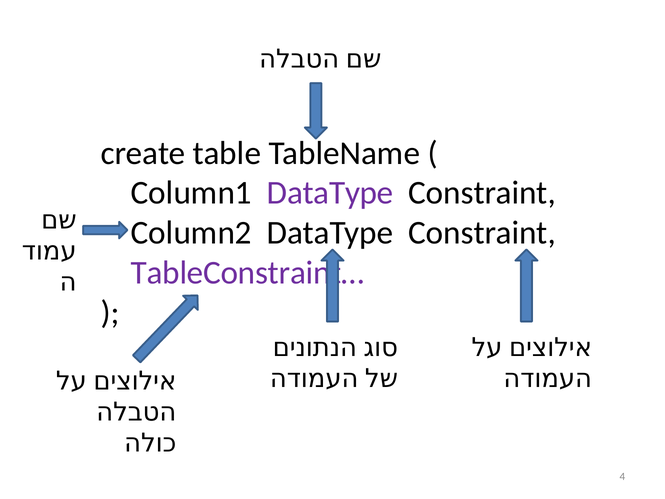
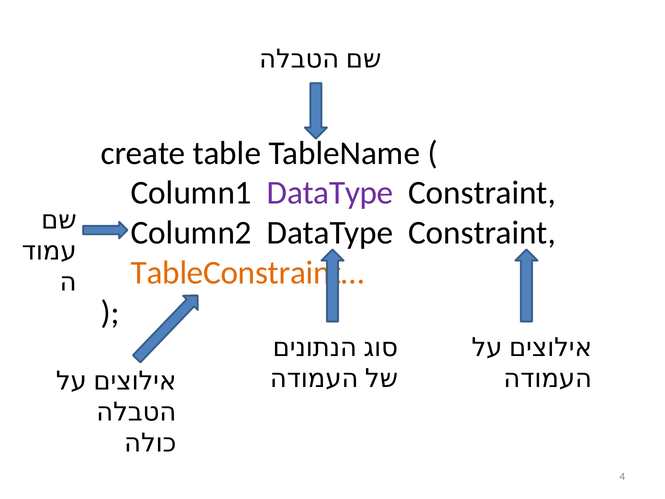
TableConstraint… colour: purple -> orange (247, 273)
